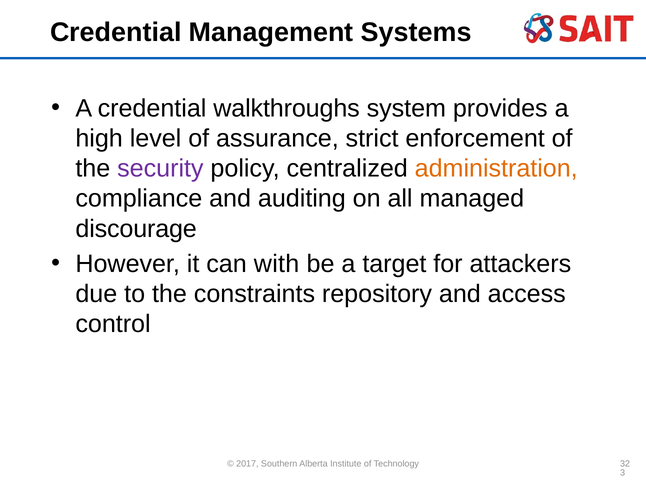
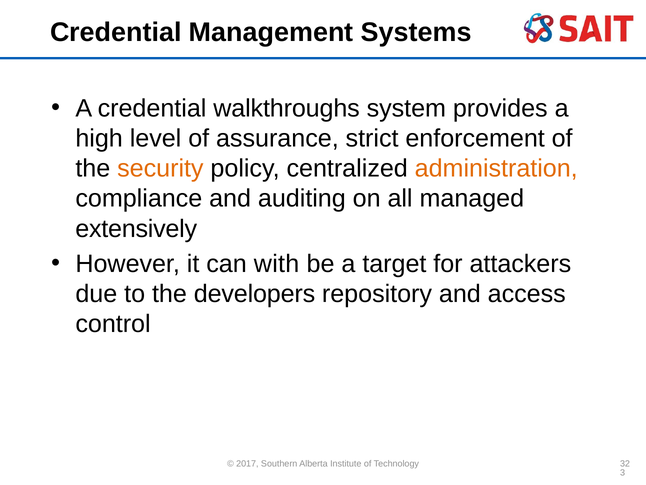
security colour: purple -> orange (160, 168)
discourage: discourage -> extensively (136, 229)
constraints: constraints -> developers (255, 294)
